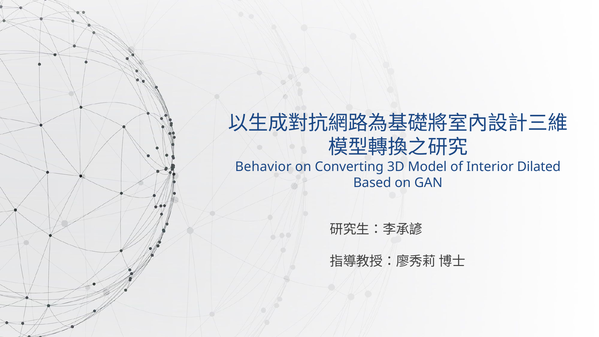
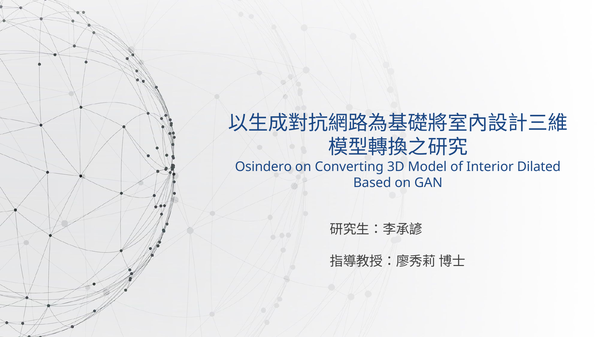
Behavior: Behavior -> Osindero (263, 167)
